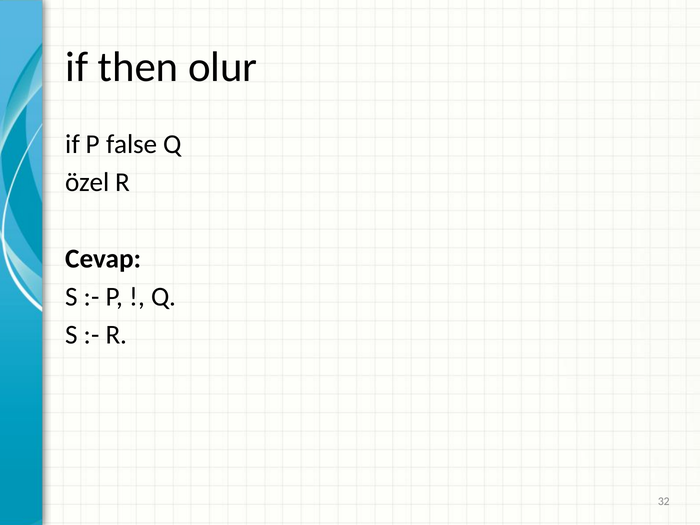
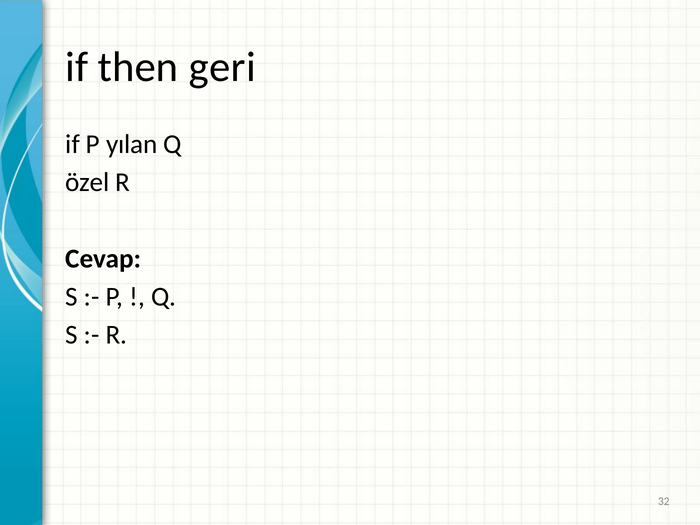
olur: olur -> geri (222, 67)
false: false -> yılan (132, 144)
